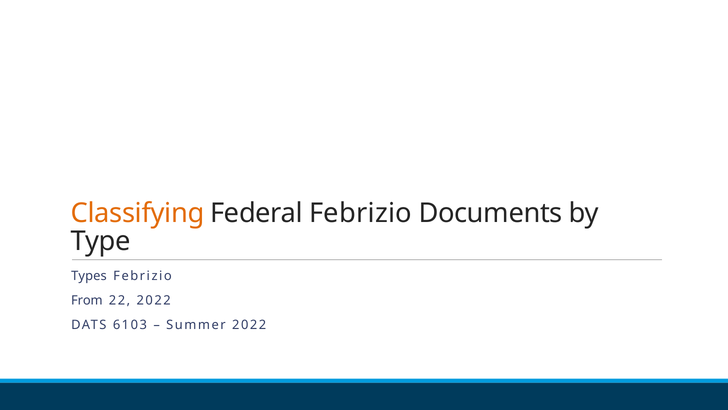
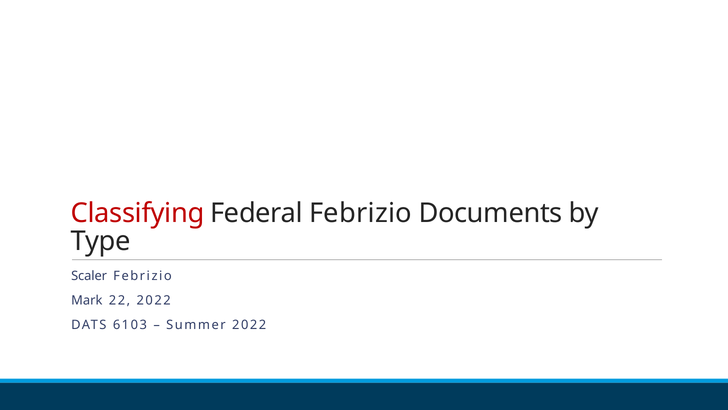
Classifying colour: orange -> red (138, 213)
Types: Types -> Scaler (89, 276)
From: From -> Mark (87, 300)
